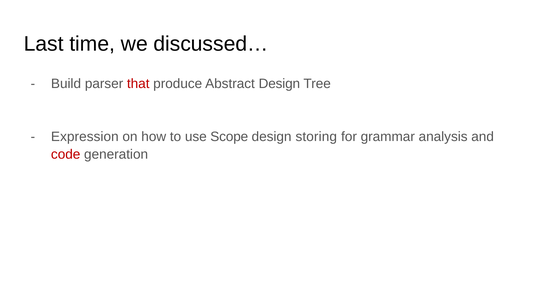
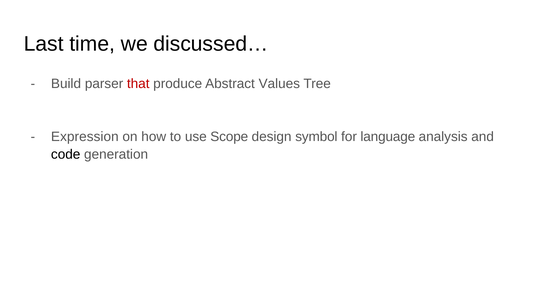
Abstract Design: Design -> Values (279, 84)
storing: storing -> symbol (316, 137)
grammar: grammar -> language (388, 137)
code colour: red -> black (66, 154)
